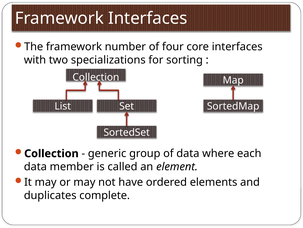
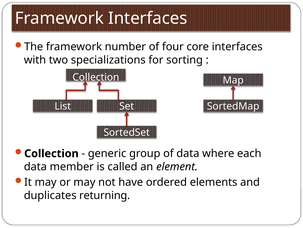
complete: complete -> returning (105, 195)
